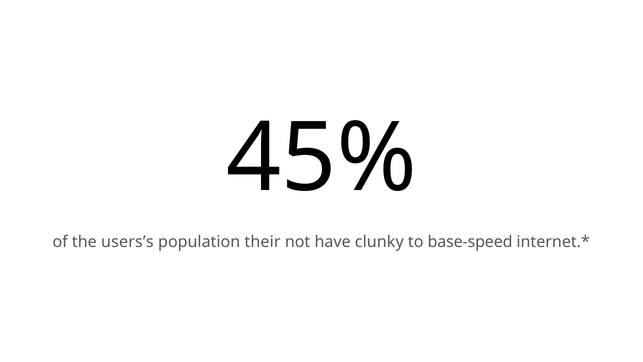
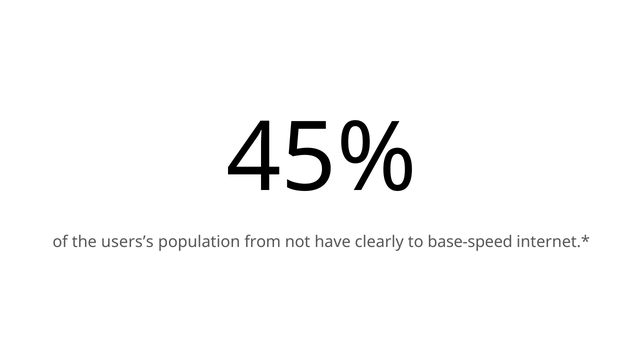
their: their -> from (263, 242)
clunky: clunky -> clearly (379, 242)
